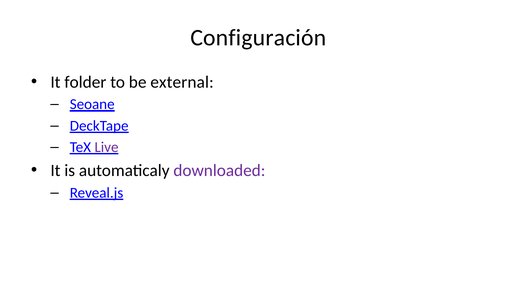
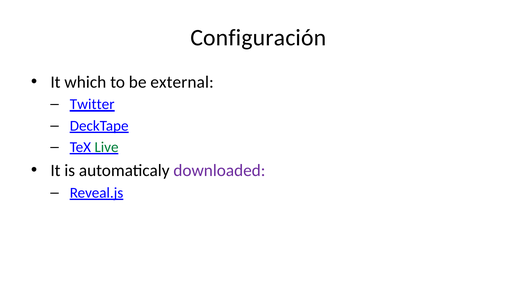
folder: folder -> which (85, 82)
Seoane: Seoane -> Twitter (92, 104)
Live colour: purple -> green (106, 147)
